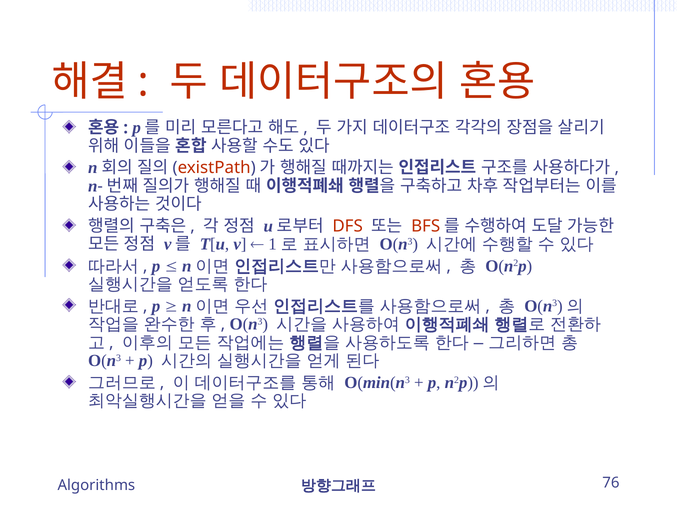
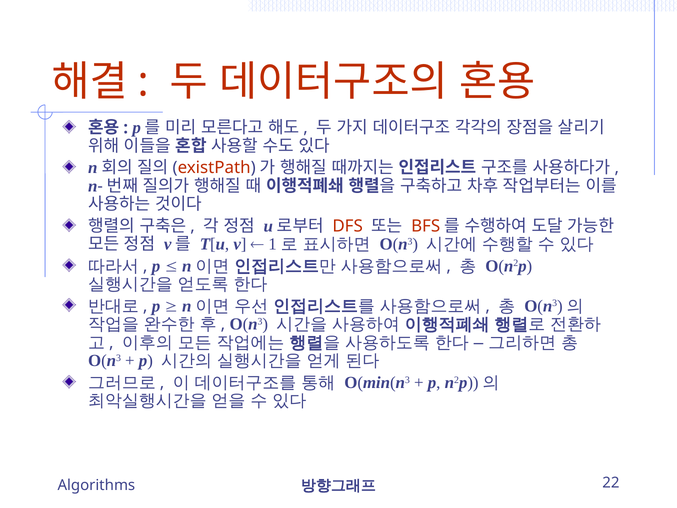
76: 76 -> 22 (611, 483)
